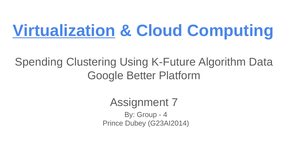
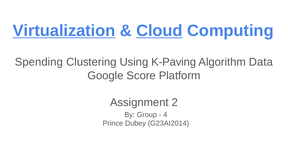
Cloud underline: none -> present (159, 31)
K-Future: K-Future -> K-Paving (174, 62)
Better: Better -> Score (141, 76)
7: 7 -> 2 (175, 102)
